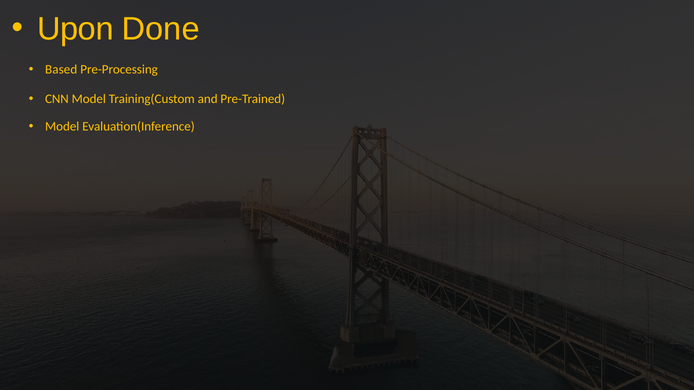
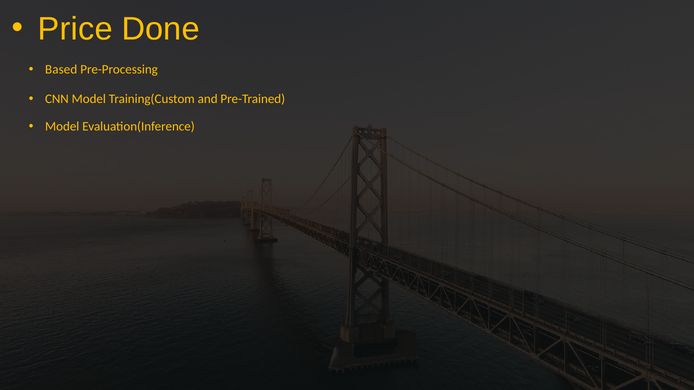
Upon: Upon -> Price (75, 29)
